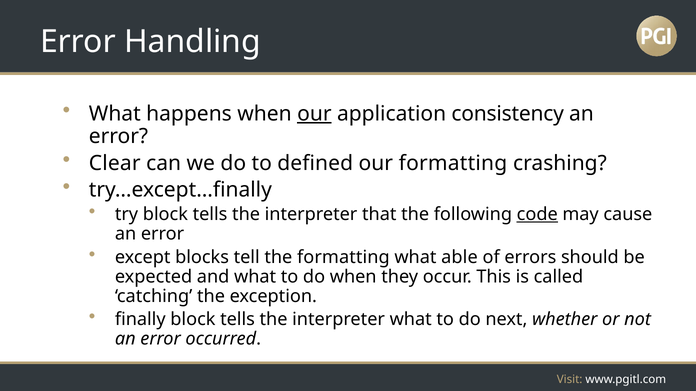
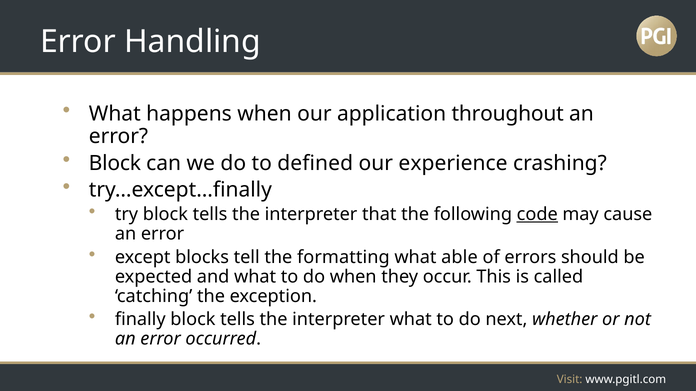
our underline: present -> none (314, 114)
consistency: consistency -> throughout (508, 114)
Clear: Clear -> Block (115, 163)
our formatting: formatting -> experience (453, 163)
